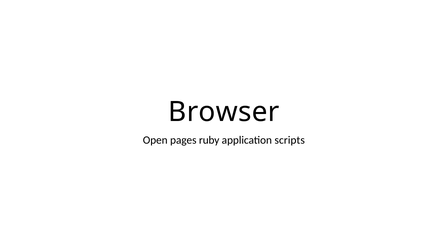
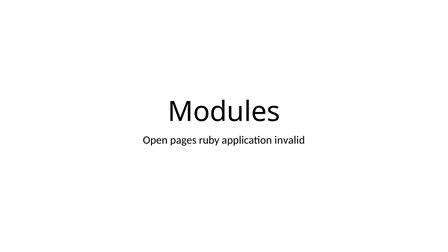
Browser: Browser -> Modules (224, 112)
scripts: scripts -> invalid (290, 140)
